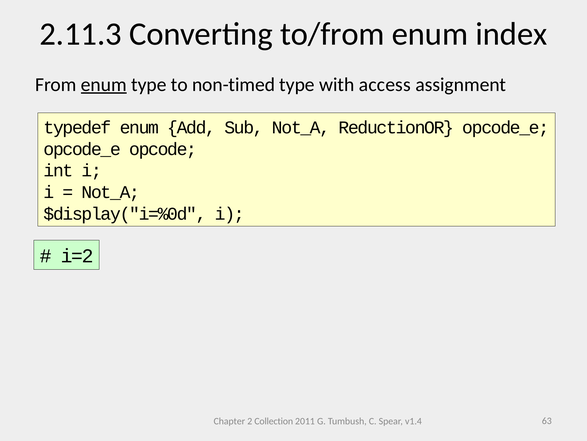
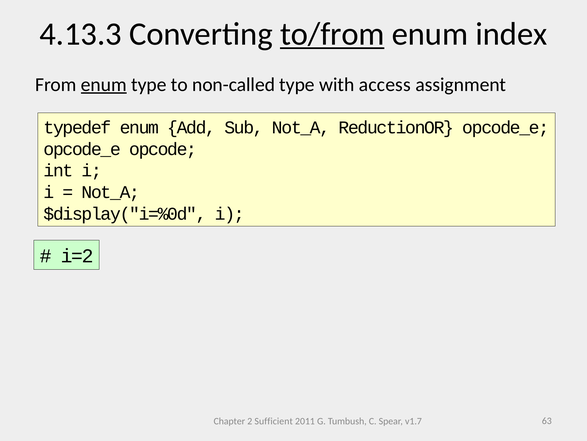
2.11.3: 2.11.3 -> 4.13.3 (81, 34)
to/from underline: none -> present (332, 34)
non-timed: non-timed -> non-called (234, 84)
Collection: Collection -> Sufficient (274, 420)
v1.4: v1.4 -> v1.7 (413, 420)
